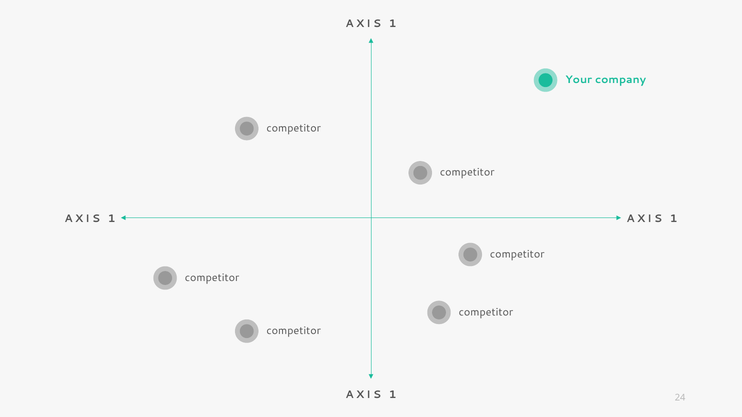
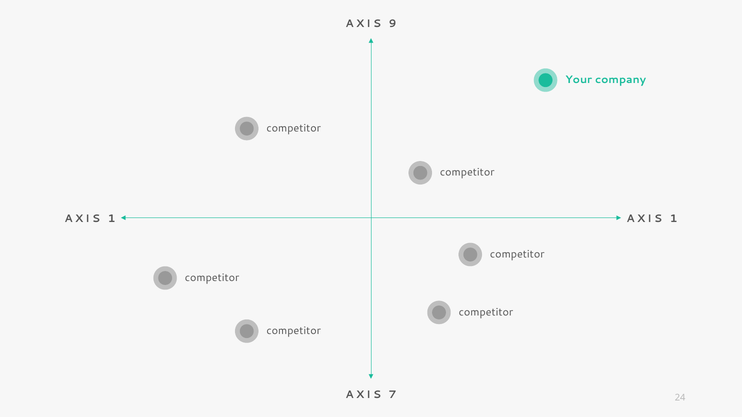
1: 1 -> 9 (393, 24)
1: 1 -> 7 (393, 395)
